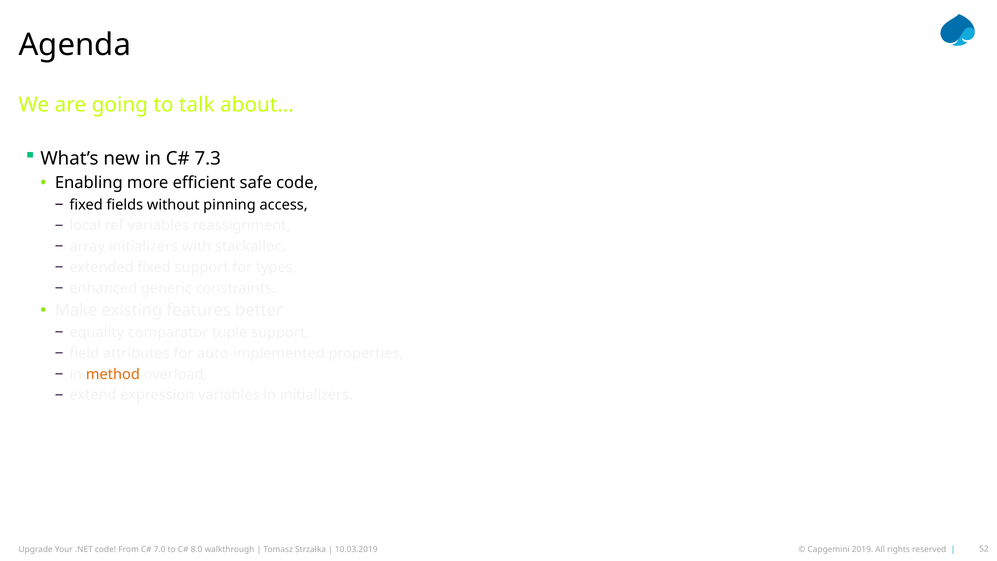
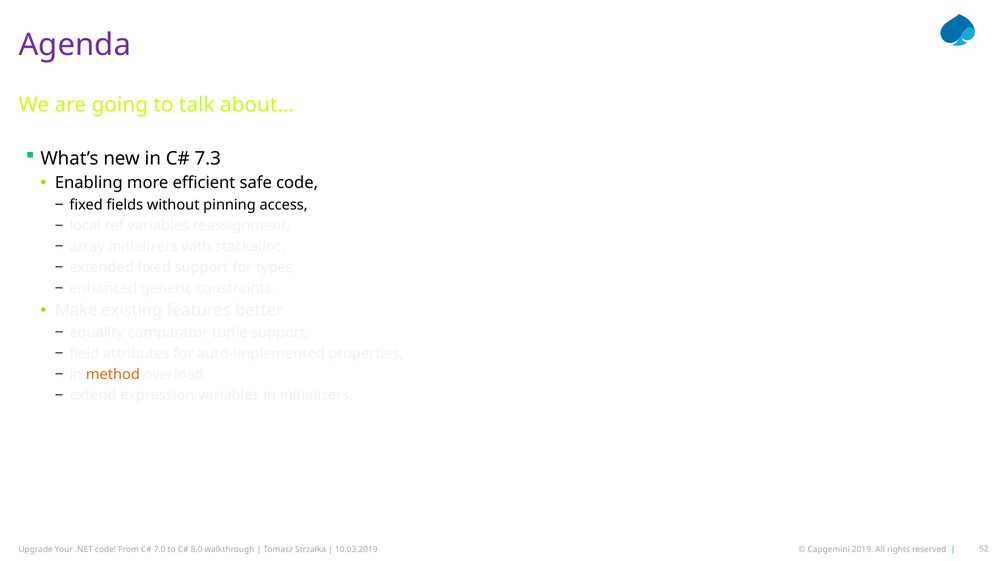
Agenda colour: black -> purple (75, 45)
